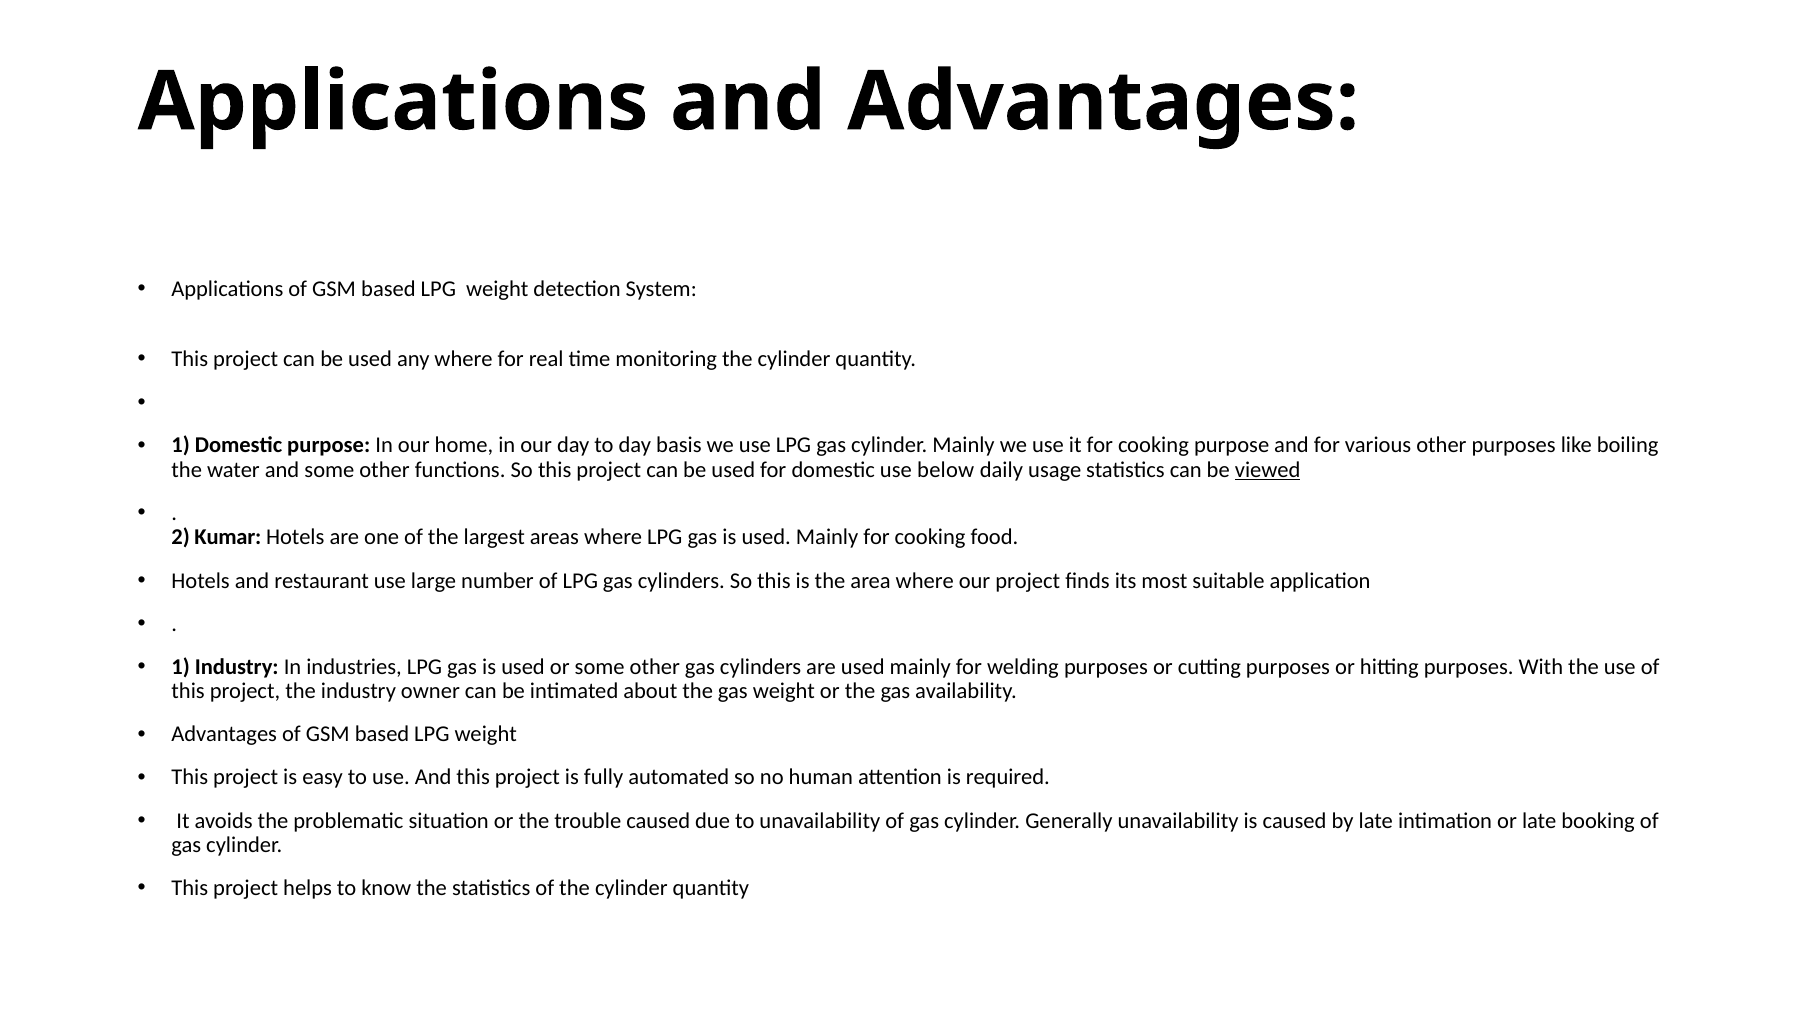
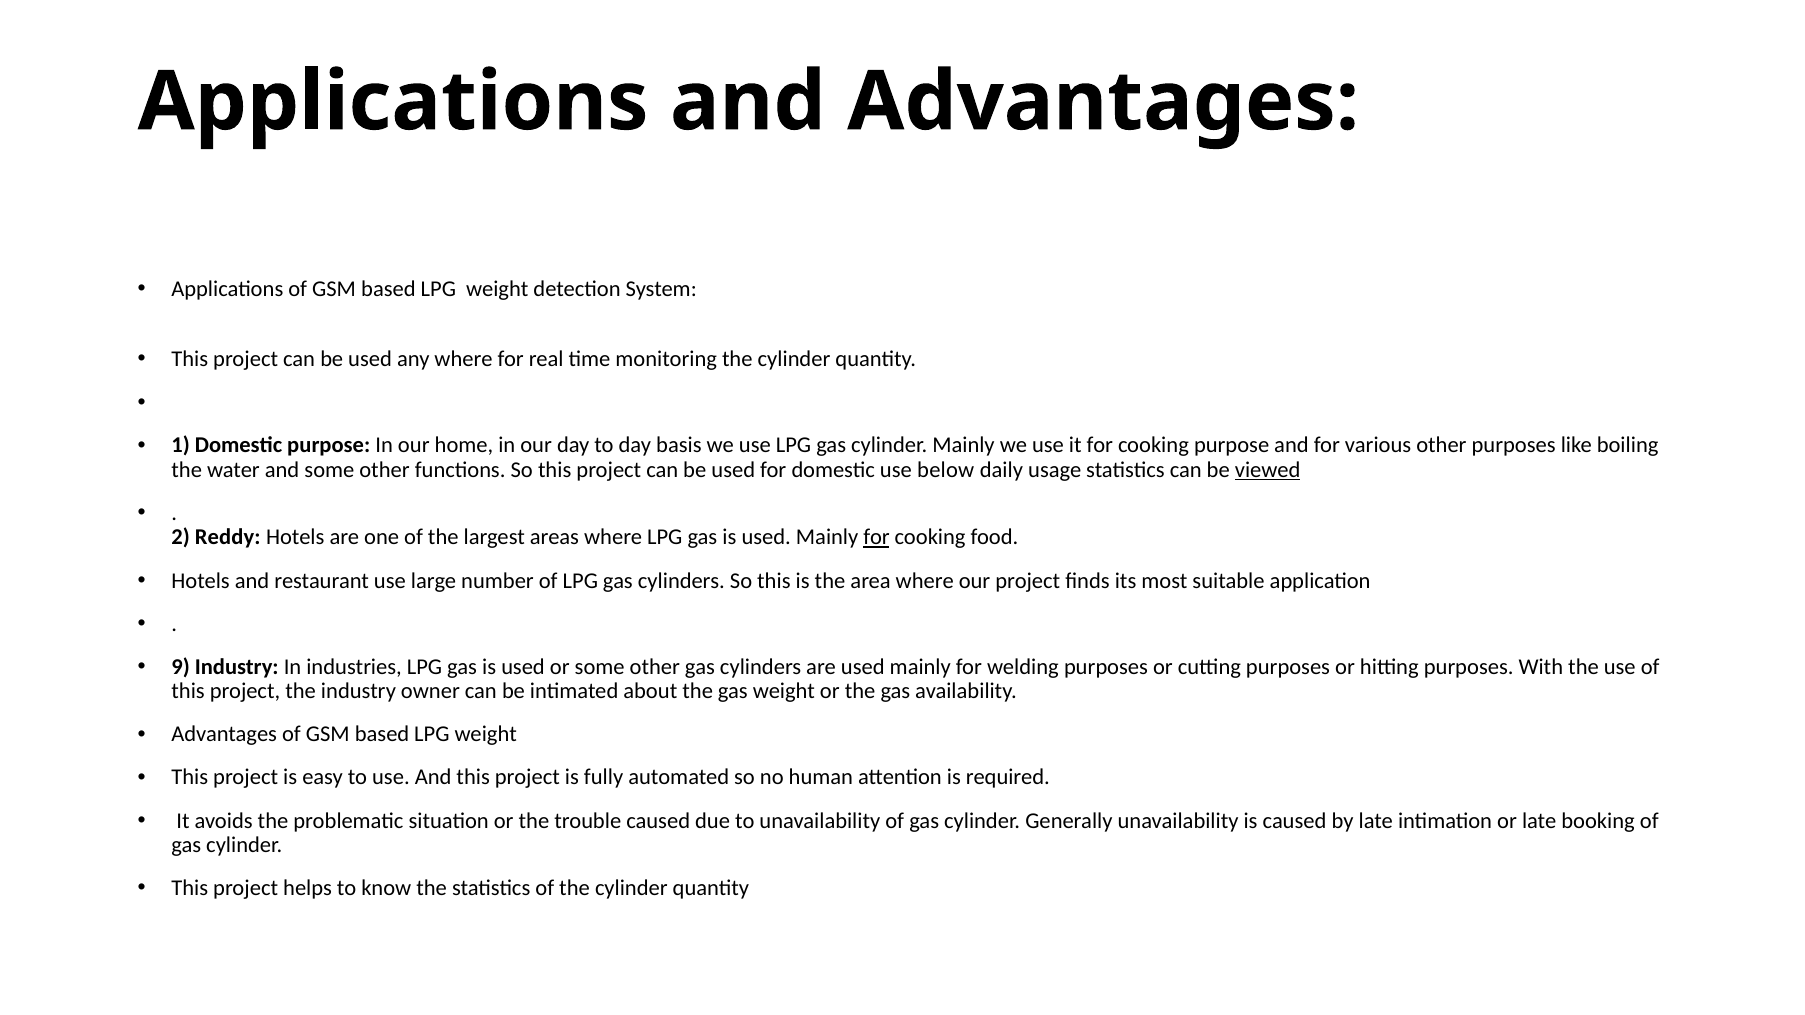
Kumar: Kumar -> Reddy (228, 538)
for underline: none -> present (877, 538)
1: 1 -> 9 (181, 667)
